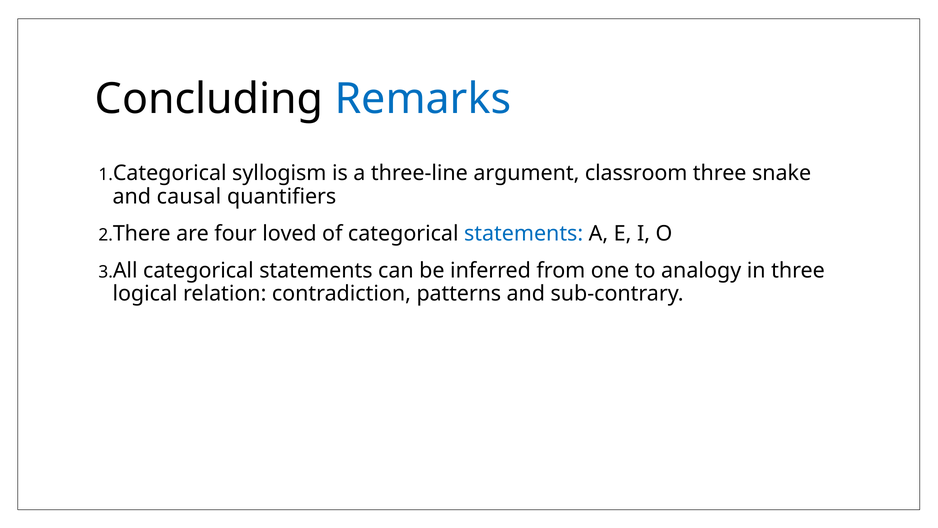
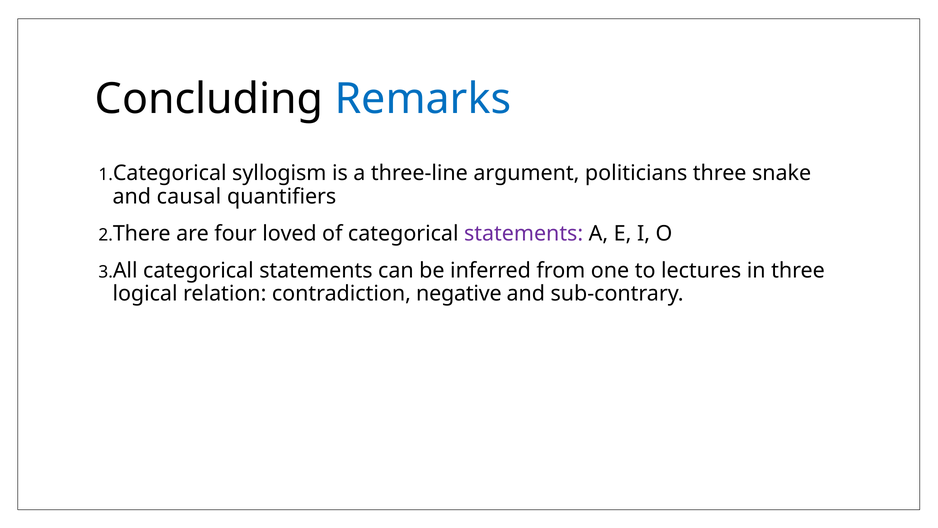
classroom: classroom -> politicians (636, 173)
statements colour: blue -> purple (524, 233)
analogy: analogy -> lectures (701, 270)
patterns: patterns -> negative (459, 293)
